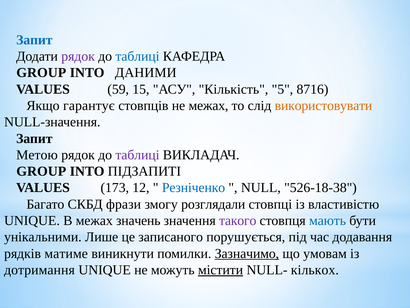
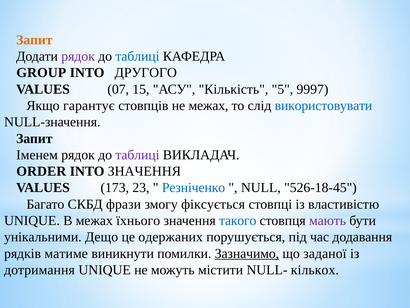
Запит colour: blue -> orange (34, 40)
ДАНИМИ: ДАНИМИ -> ДРУГОГО (146, 73)
59: 59 -> 07 (118, 89)
8716: 8716 -> 9997 (312, 89)
використовувати colour: orange -> blue (324, 105)
Метою: Метою -> Іменем (37, 155)
GROUP: GROUP -> ORDER (41, 171)
INTO ПІДЗАПИТІ: ПІДЗАПИТІ -> ЗНАЧЕННЯ (144, 171)
12: 12 -> 23 (141, 187)
526-18-38: 526-18-38 -> 526-18-45 (320, 187)
розглядали: розглядали -> фіксується (213, 204)
значень: значень -> їхнього (138, 220)
такого colour: purple -> blue (238, 220)
мають colour: blue -> purple (328, 220)
Лише: Лише -> Дещо (102, 237)
записаного: записаного -> одержаних (171, 237)
умовам: умовам -> заданої (325, 253)
містити underline: present -> none (221, 269)
